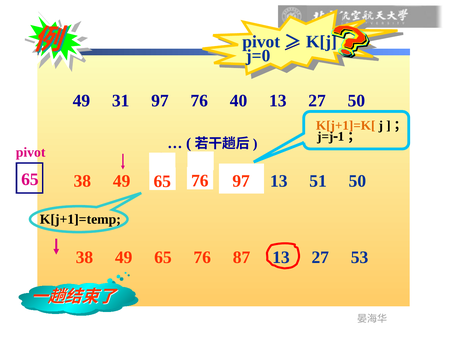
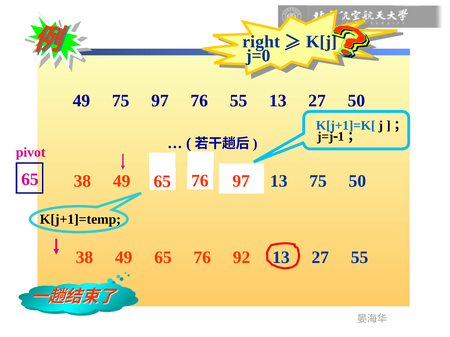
pivot: pivot -> right (261, 42)
49 31: 31 -> 75 (121, 101)
76 40: 40 -> 55 (239, 101)
K[j+1]=K[ colour: orange -> blue (346, 126)
13 51: 51 -> 75 (318, 181)
87: 87 -> 92 (242, 258)
27 53: 53 -> 55 (360, 258)
